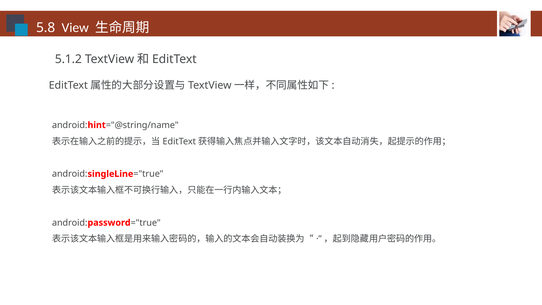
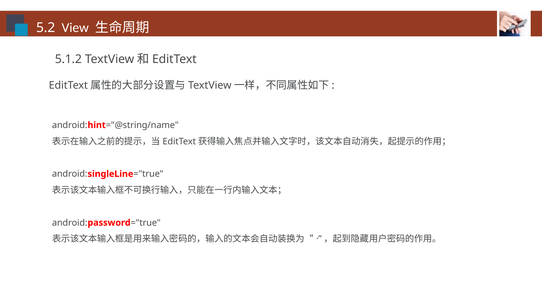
5.8: 5.8 -> 5.2 (46, 28)
